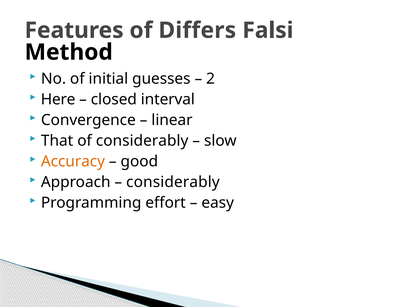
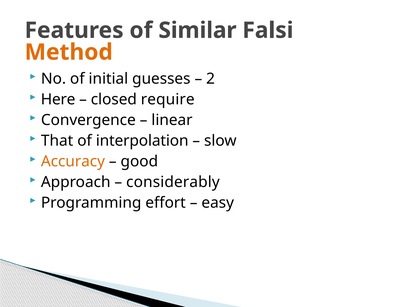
Differs: Differs -> Similar (197, 30)
Method colour: black -> orange (69, 52)
interval: interval -> require (168, 99)
of considerably: considerably -> interpolation (142, 141)
